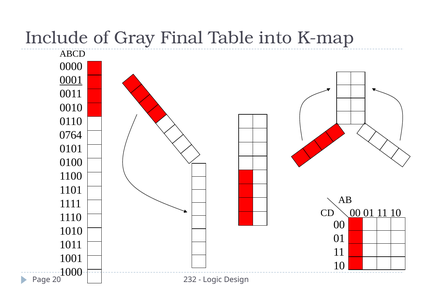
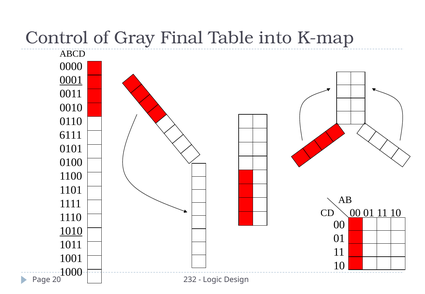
Include: Include -> Control (57, 38)
0764: 0764 -> 6111 (71, 135)
1010 underline: none -> present (71, 231)
